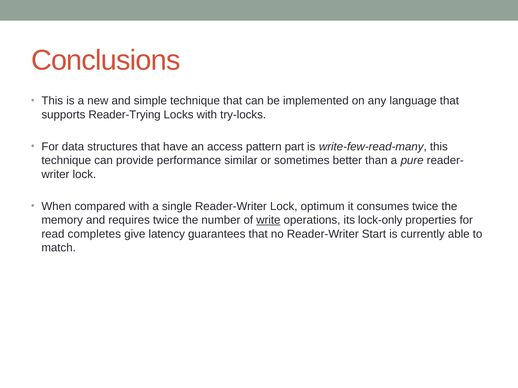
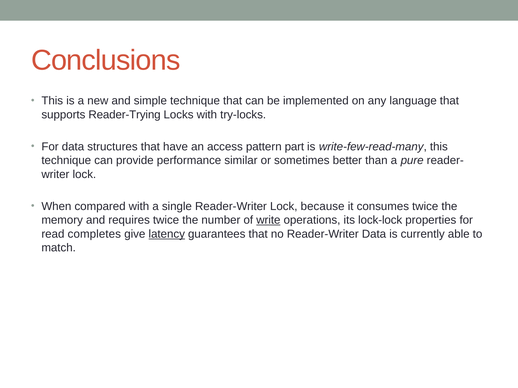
optimum: optimum -> because (323, 207)
lock-only: lock-only -> lock-lock (380, 220)
latency underline: none -> present (167, 234)
Reader-Writer Start: Start -> Data (374, 234)
